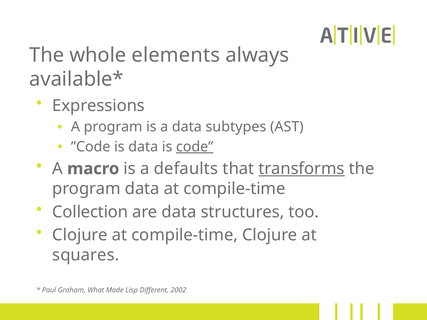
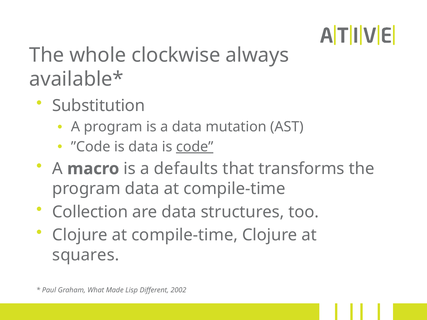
elements: elements -> clockwise (176, 55)
Expressions: Expressions -> Substitution (99, 106)
subtypes: subtypes -> mutation (236, 127)
transforms underline: present -> none (302, 169)
